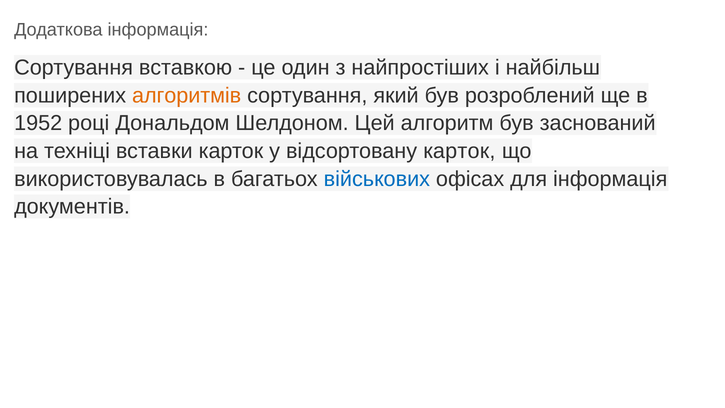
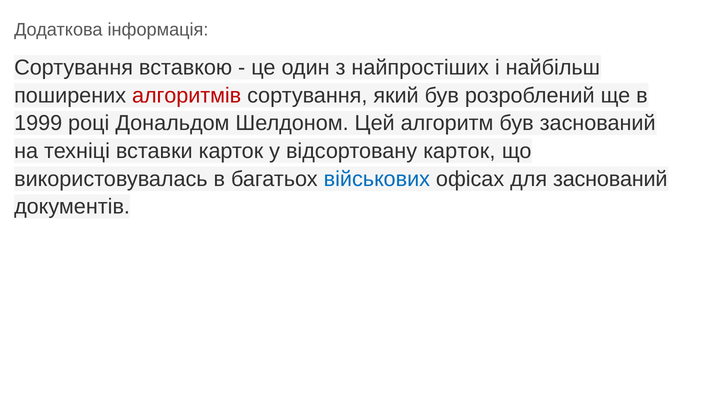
алгоритмів colour: orange -> red (187, 96)
1952: 1952 -> 1999 (38, 123)
для інформація: інформація -> заснований (610, 179)
